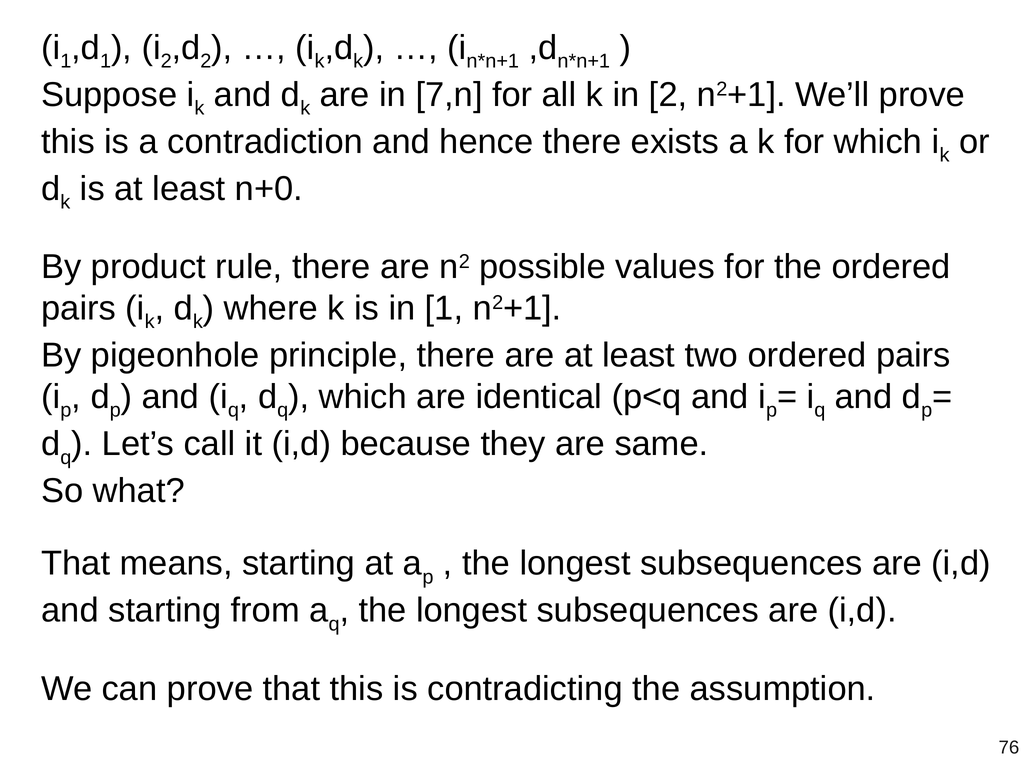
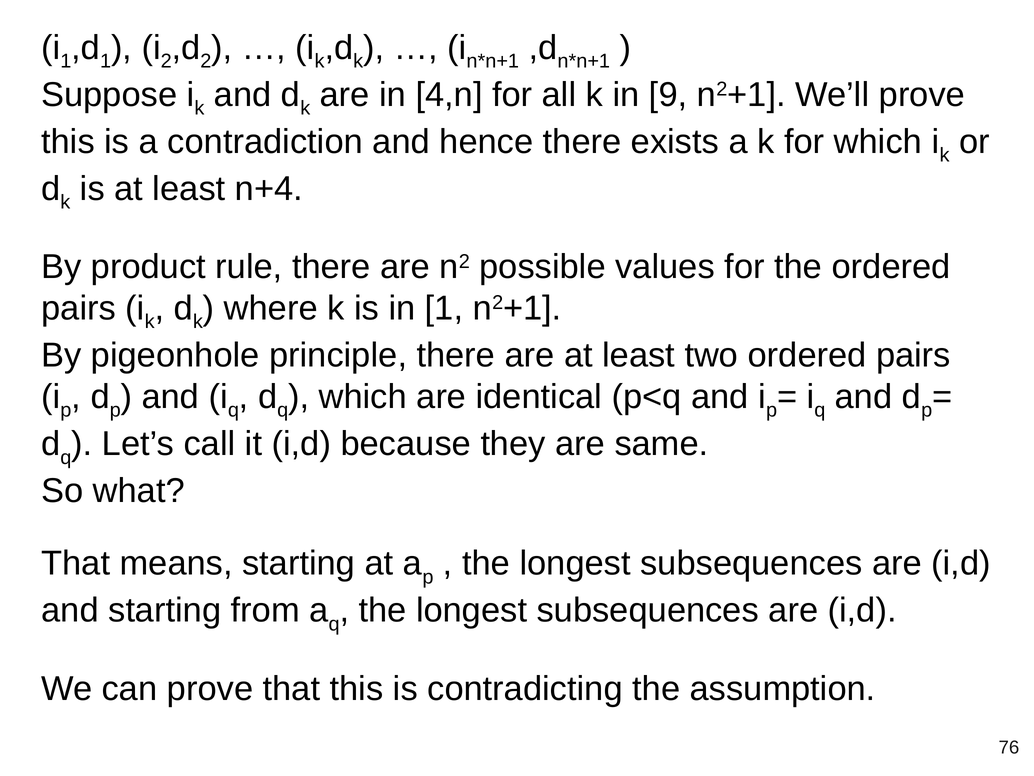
7,n: 7,n -> 4,n (449, 95)
in 2: 2 -> 9 (668, 95)
n+0: n+0 -> n+4 (269, 189)
